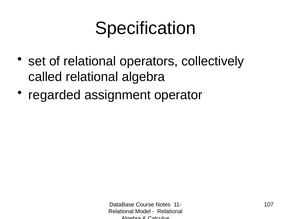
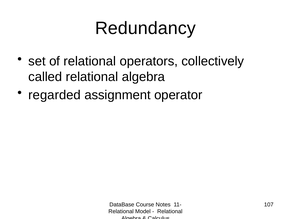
Specification: Specification -> Redundancy (145, 28)
